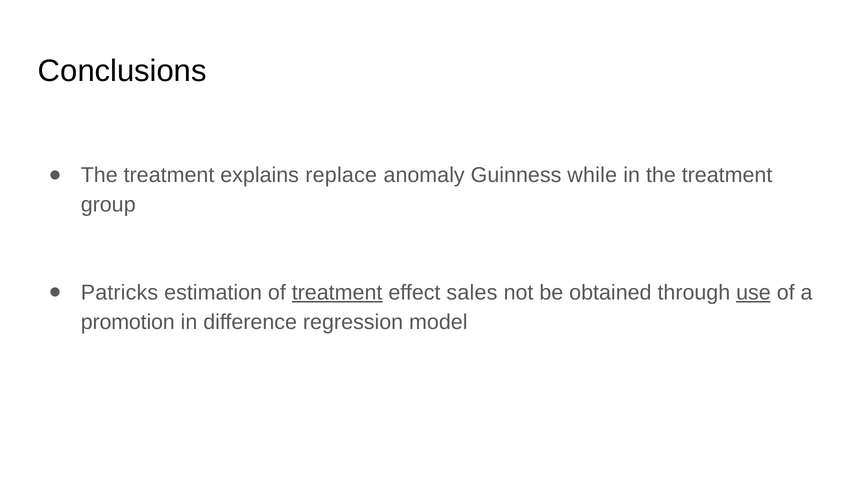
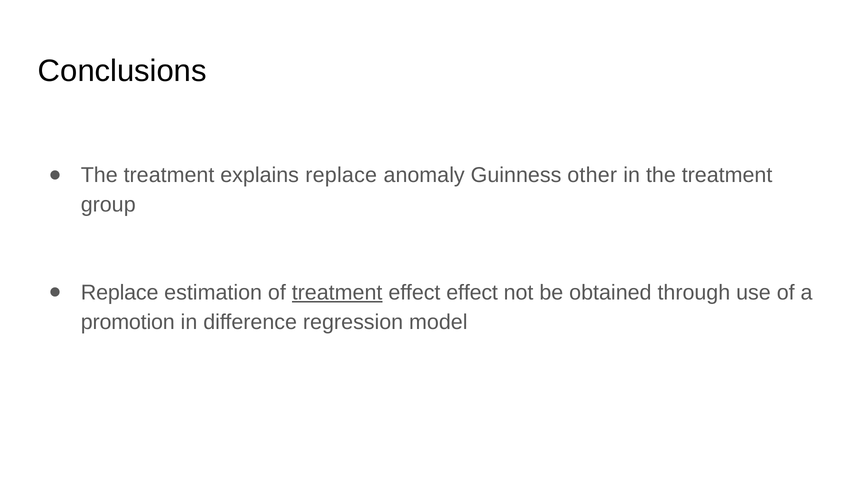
while: while -> other (592, 175)
Patricks: Patricks -> Replace (120, 293)
effect sales: sales -> effect (472, 293)
use underline: present -> none (753, 293)
